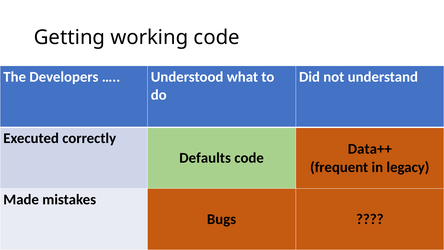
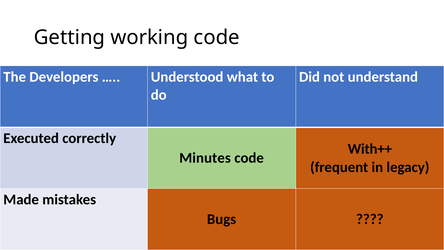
Data++: Data++ -> With++ (370, 149)
Defaults: Defaults -> Minutes (205, 158)
